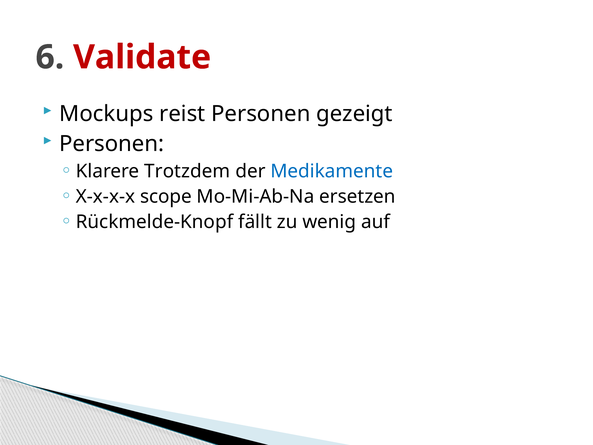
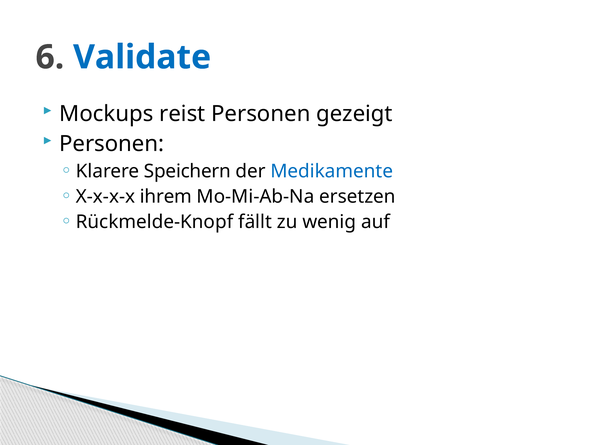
Validate colour: red -> blue (142, 57)
Trotzdem: Trotzdem -> Speichern (187, 171)
scope: scope -> ihrem (166, 196)
